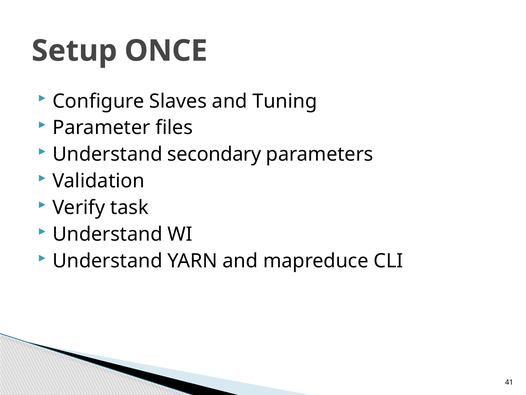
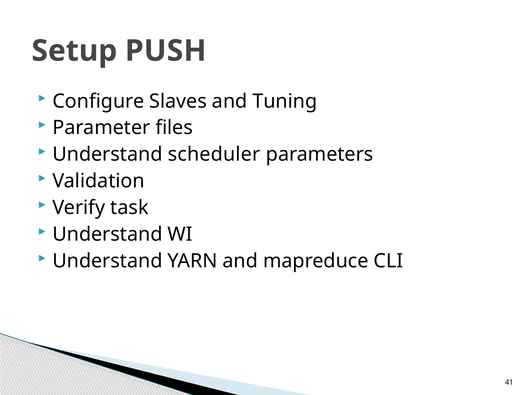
ONCE: ONCE -> PUSH (166, 51)
secondary: secondary -> scheduler (214, 154)
